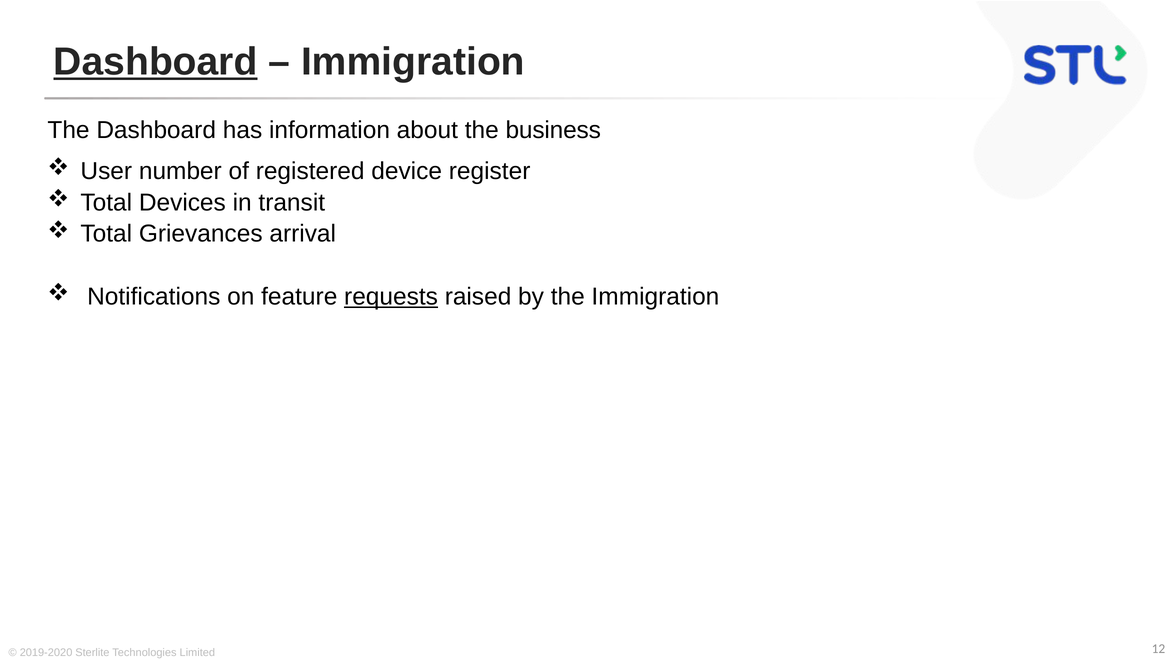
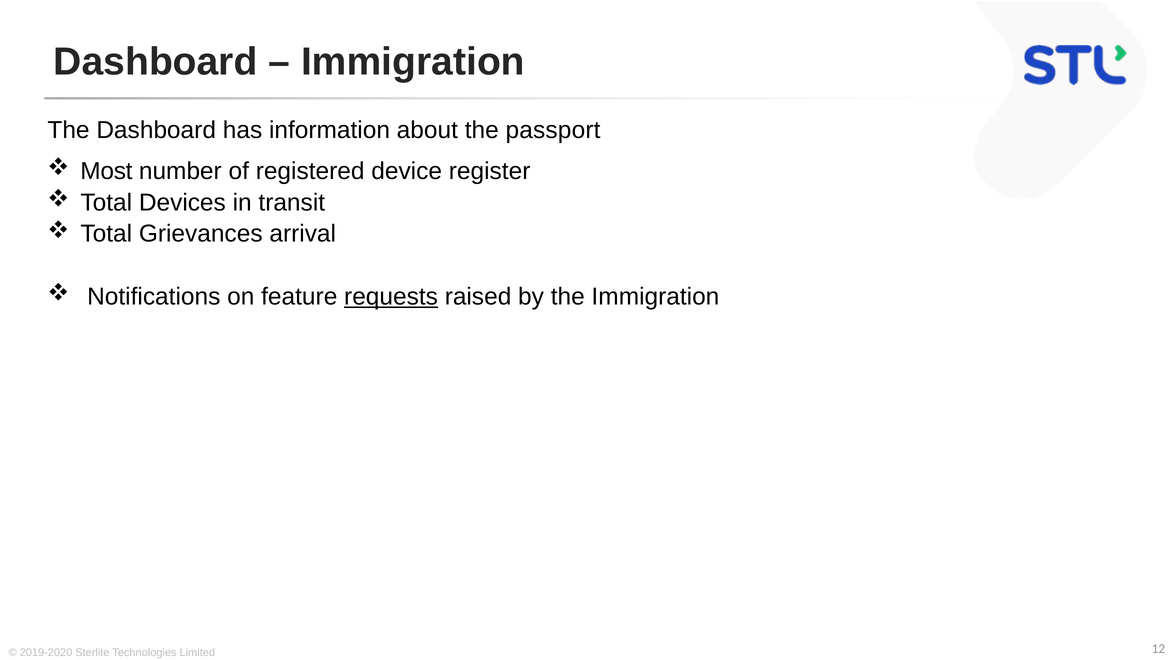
Dashboard underline: present -> none (155, 62)
business: business -> passport (553, 130)
User: User -> Most (106, 171)
